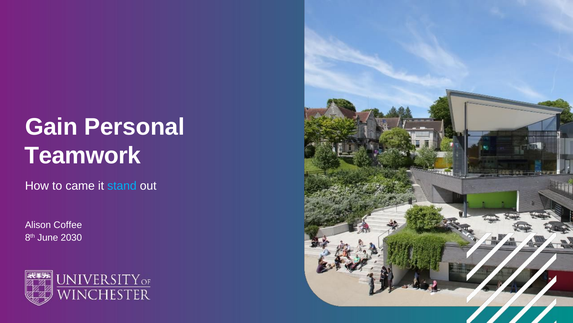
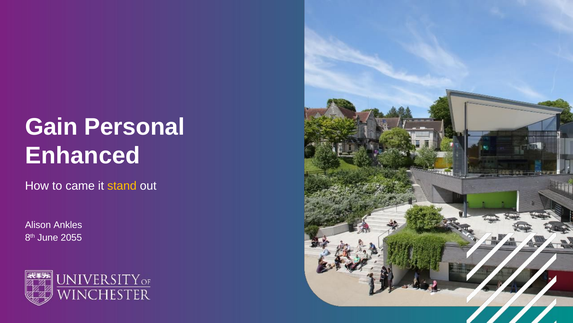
Teamwork: Teamwork -> Enhanced (83, 155)
stand colour: light blue -> yellow (122, 186)
Coffee: Coffee -> Ankles (68, 225)
2030: 2030 -> 2055 (71, 237)
